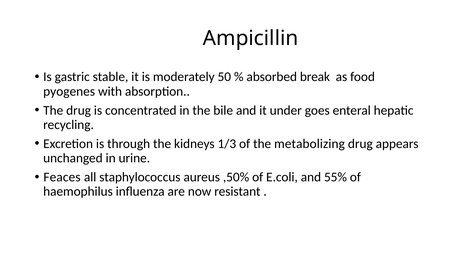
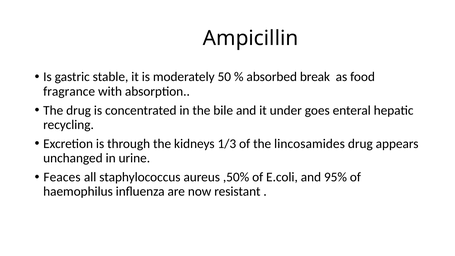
pyogenes: pyogenes -> fragrance (69, 91)
metabolizing: metabolizing -> lincosamides (310, 144)
55%: 55% -> 95% (335, 177)
